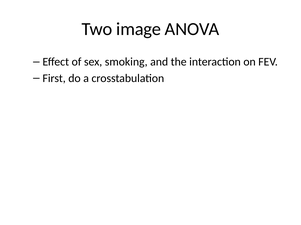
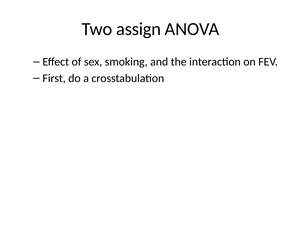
image: image -> assign (139, 29)
